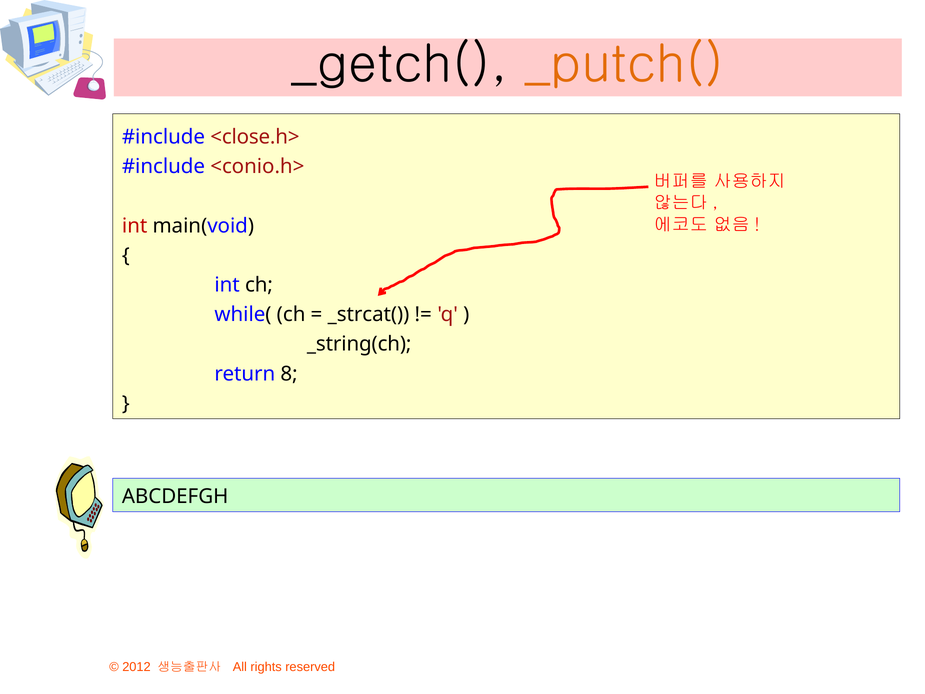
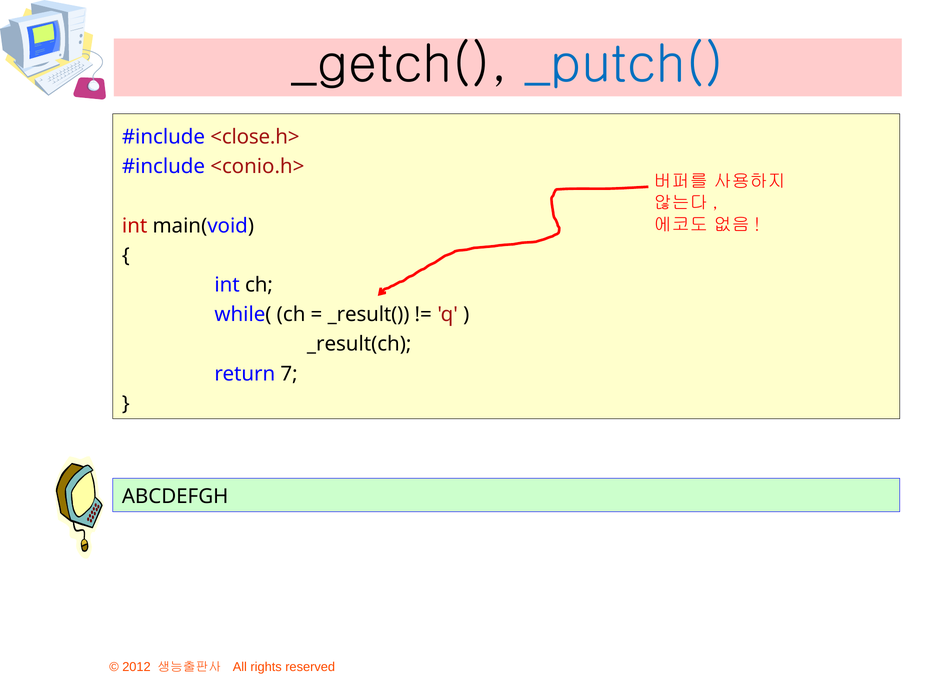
_putch( colour: orange -> blue (624, 64)
_strcat(: _strcat( -> _result( (369, 314)
_string(ch: _string(ch -> _result(ch (359, 344)
8: 8 -> 7 (289, 374)
